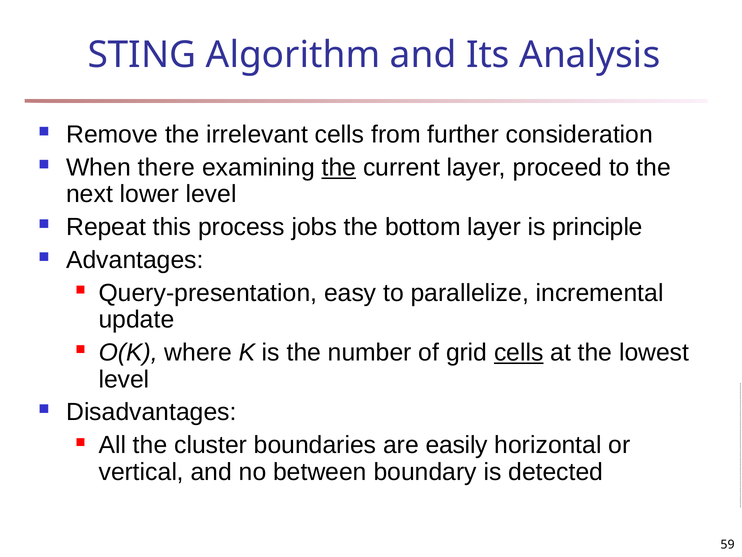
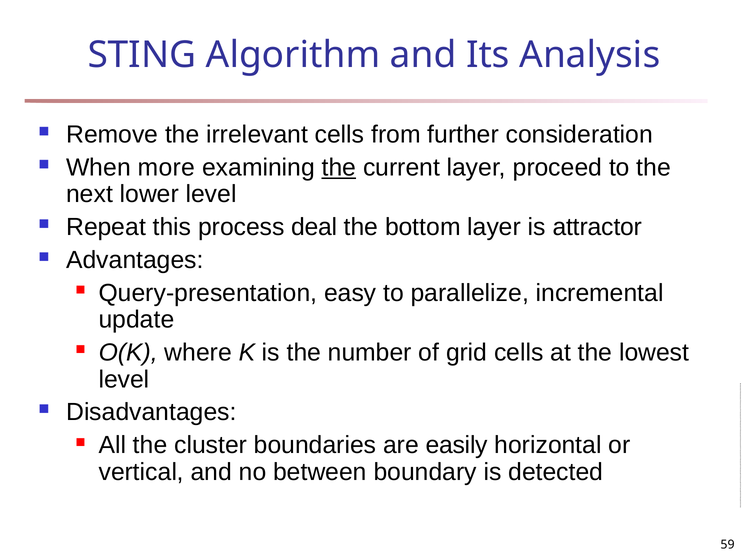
there: there -> more (166, 167)
jobs: jobs -> deal (314, 227)
principle: principle -> attractor (597, 227)
cells underline: present -> none (519, 352)
